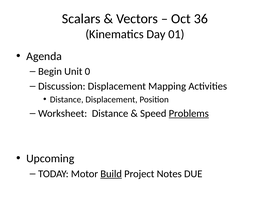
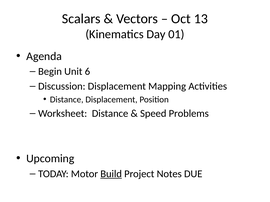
36: 36 -> 13 (201, 19)
0: 0 -> 6 (87, 72)
Problems underline: present -> none (189, 114)
